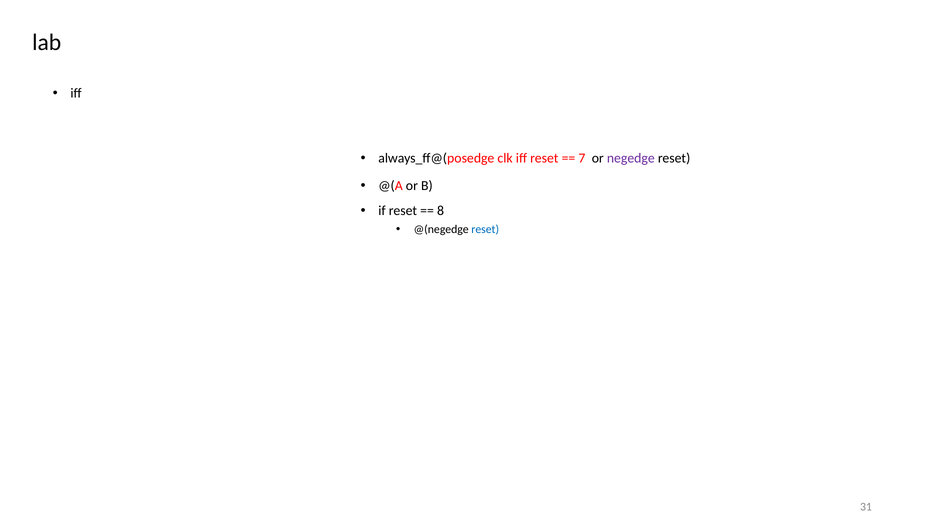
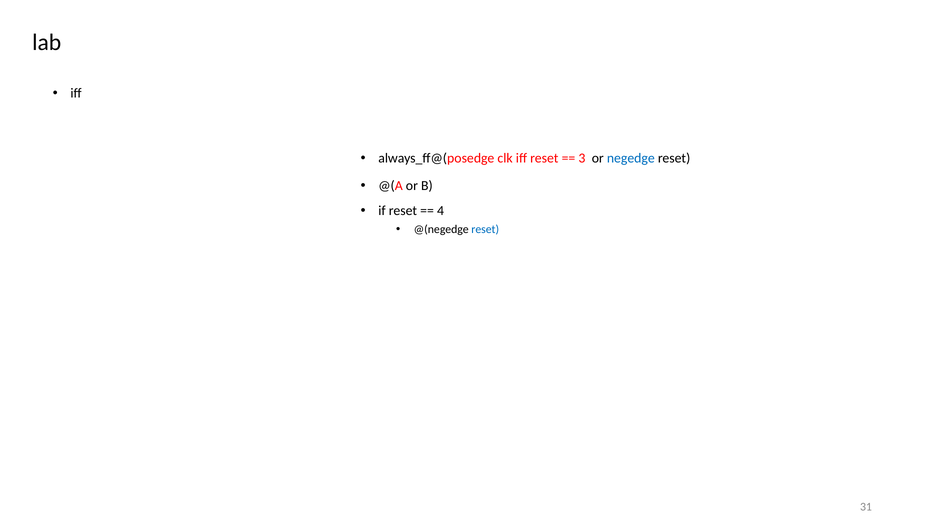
7: 7 -> 3 (582, 158)
negedge colour: purple -> blue (631, 158)
8: 8 -> 4 (441, 211)
